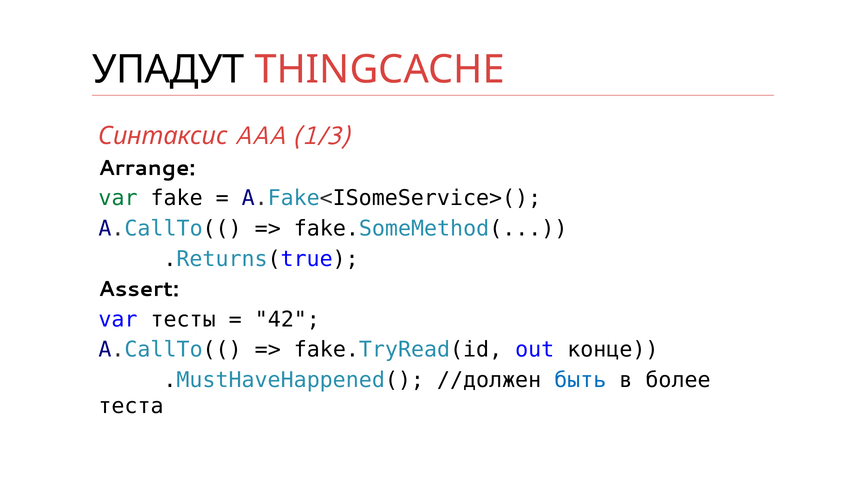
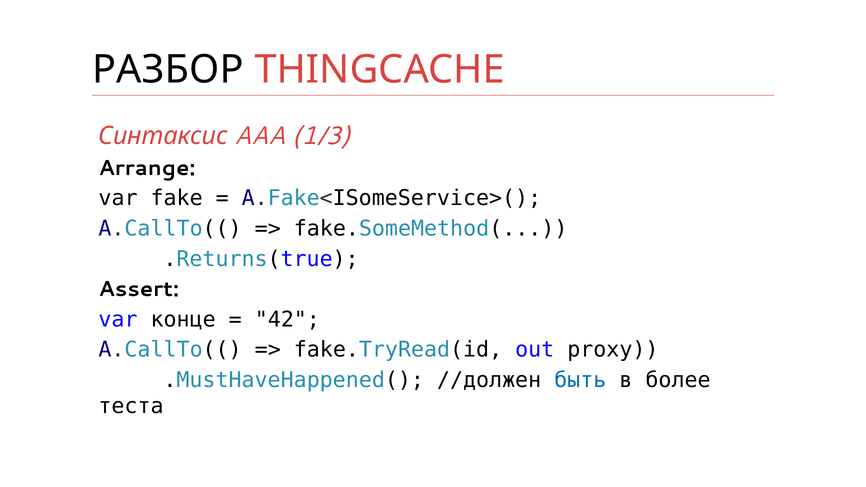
УПАДУТ: УПАДУТ -> РАЗБОР (168, 70)
var colour: green -> black (118, 198)
тесты: тесты -> конце (183, 320)
конце: конце -> proxy (613, 350)
